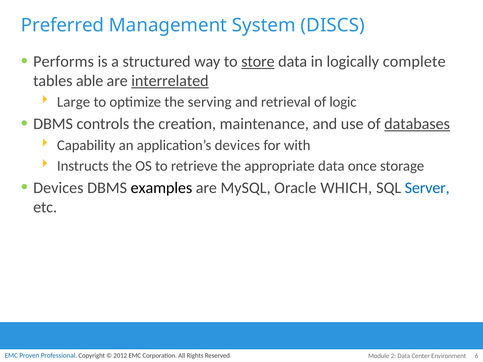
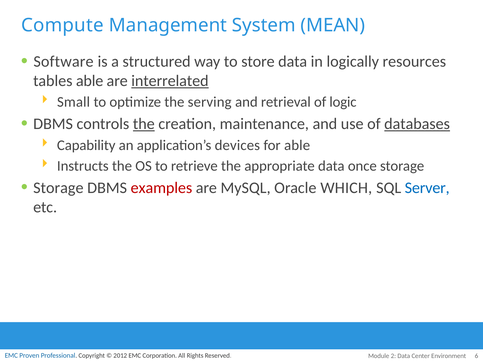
Preferred: Preferred -> Compute (62, 25)
DISCS: DISCS -> MEAN (333, 25)
Performs: Performs -> Software (64, 62)
store underline: present -> none (258, 62)
complete: complete -> resources (414, 62)
Large: Large -> Small (74, 102)
the underline: none -> present (144, 124)
for with: with -> able (297, 145)
Devices: Devices -> Storage (58, 188)
examples colour: black -> red (161, 188)
